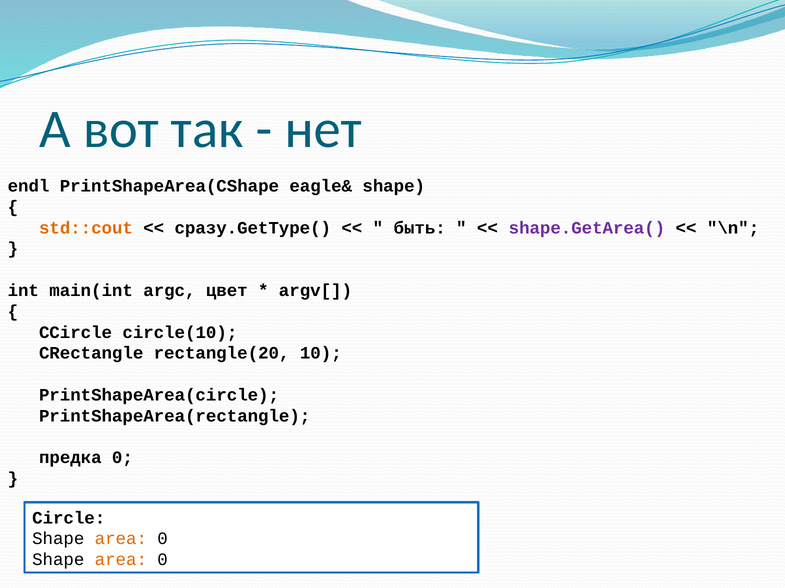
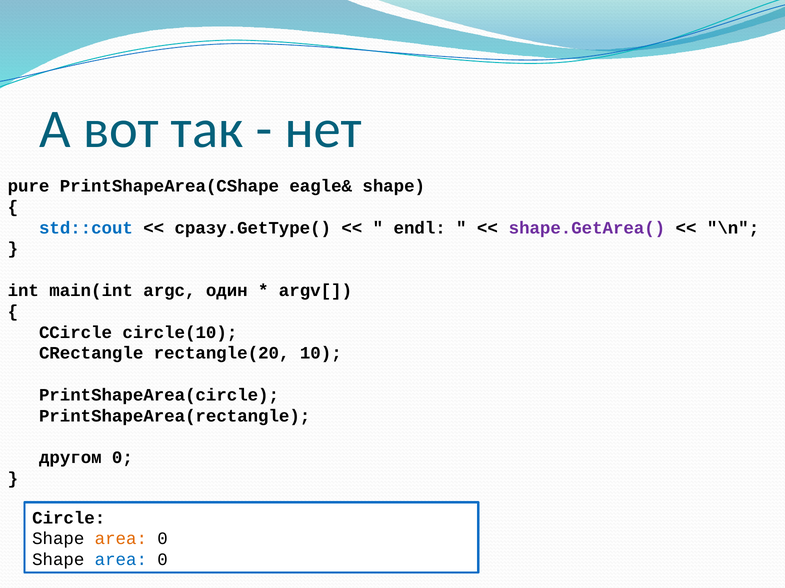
endl: endl -> pure (29, 186)
std::cout colour: orange -> blue (86, 228)
быть: быть -> endl (420, 228)
цвет: цвет -> один (227, 291)
предка: предка -> другом (70, 458)
area colour: orange -> blue (121, 560)
